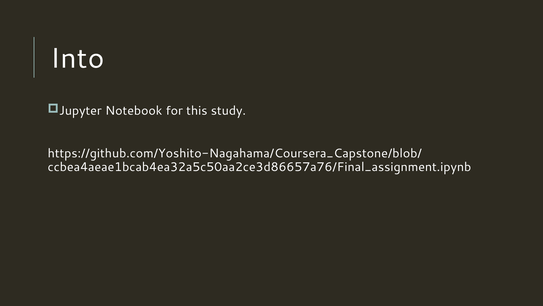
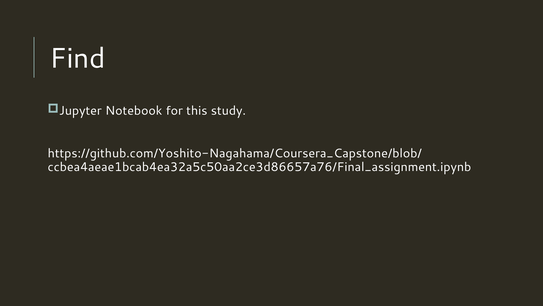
Into: Into -> Find (78, 58)
